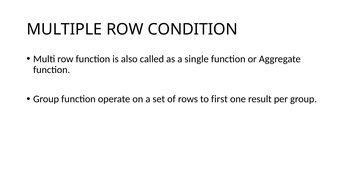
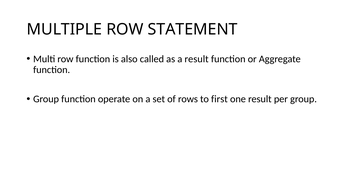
CONDITION: CONDITION -> STATEMENT (193, 29)
a single: single -> result (197, 59)
